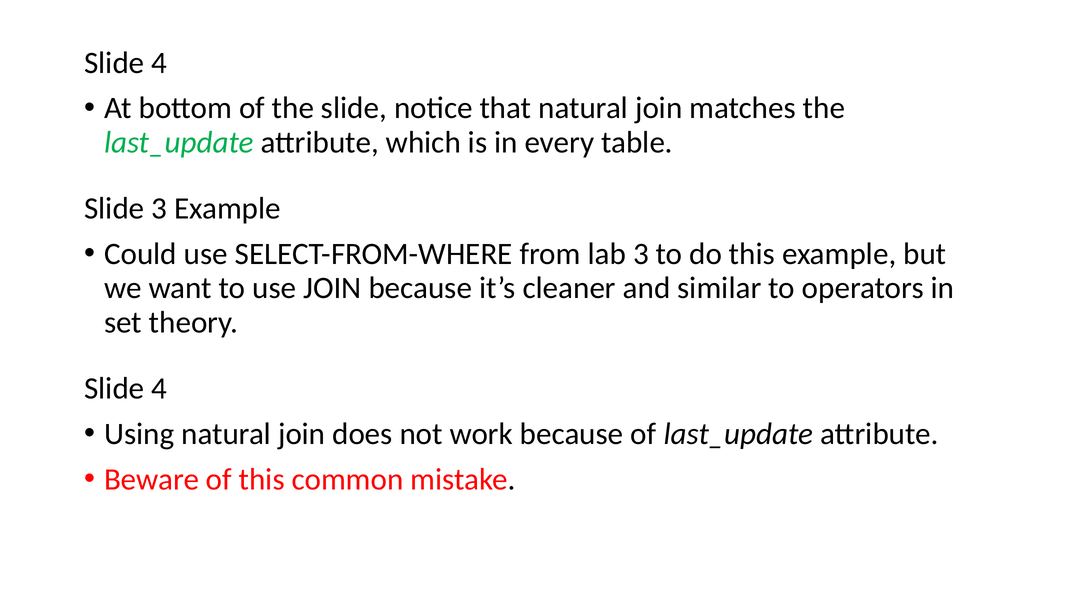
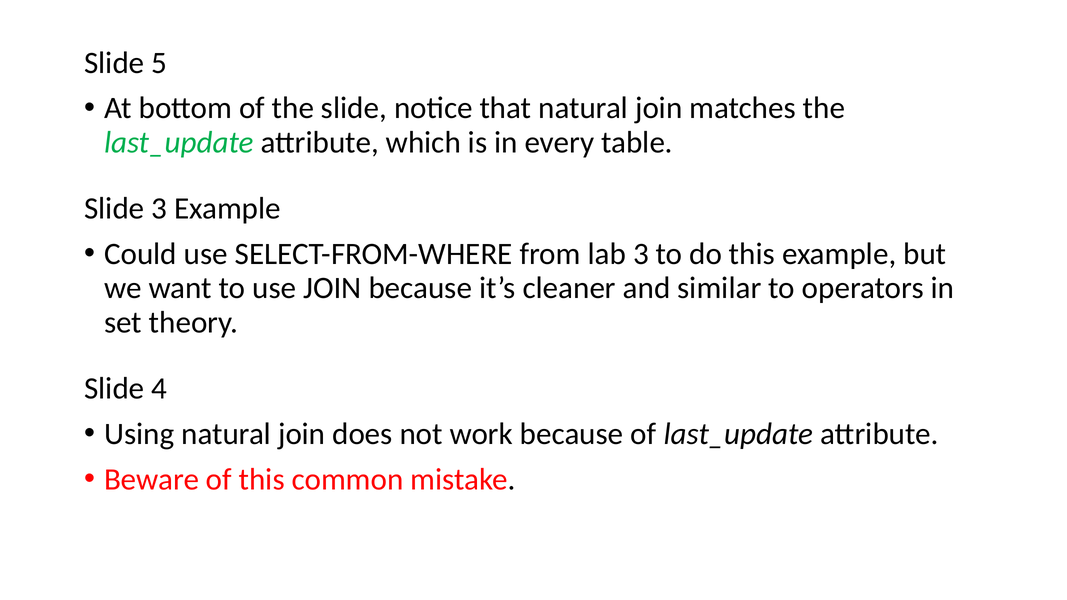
4: 4 -> 5 (159, 63)
